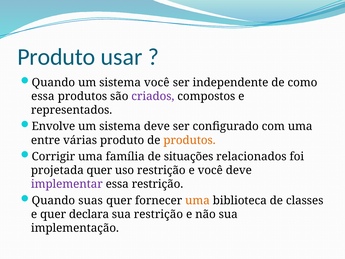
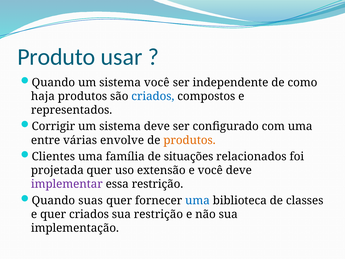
essa: essa -> haja (43, 96)
criados colour: purple -> blue (153, 96)
Envolve: Envolve -> Corrigir (53, 126)
várias produto: produto -> envolve (122, 140)
Corrigir: Corrigir -> Clientes (53, 156)
uso restrição: restrição -> extensão (161, 170)
uma colour: orange -> blue (197, 200)
quer declara: declara -> criados (89, 214)
